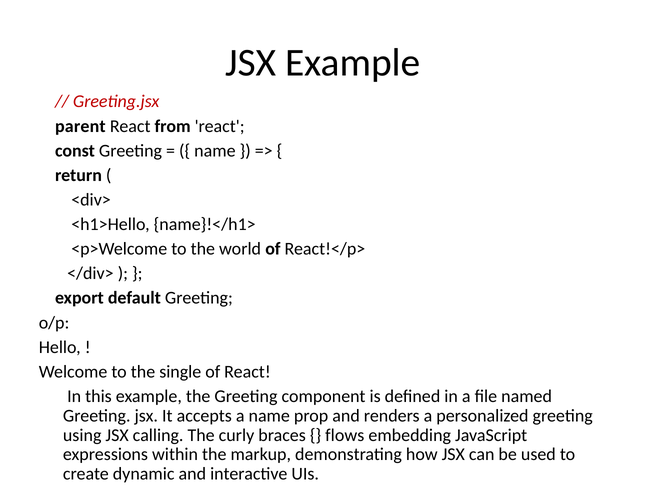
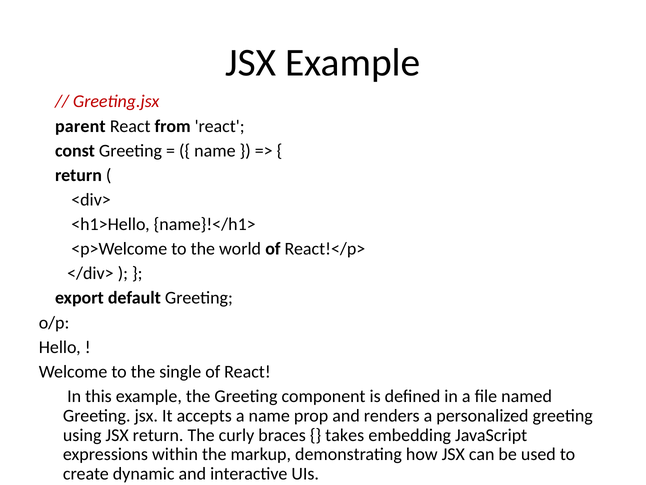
JSX calling: calling -> return (158, 435)
flows: flows -> takes (345, 435)
